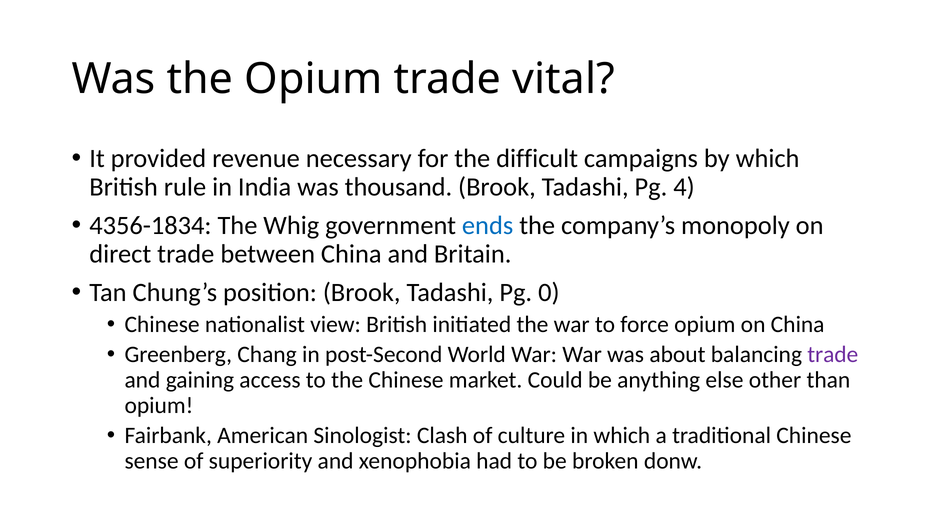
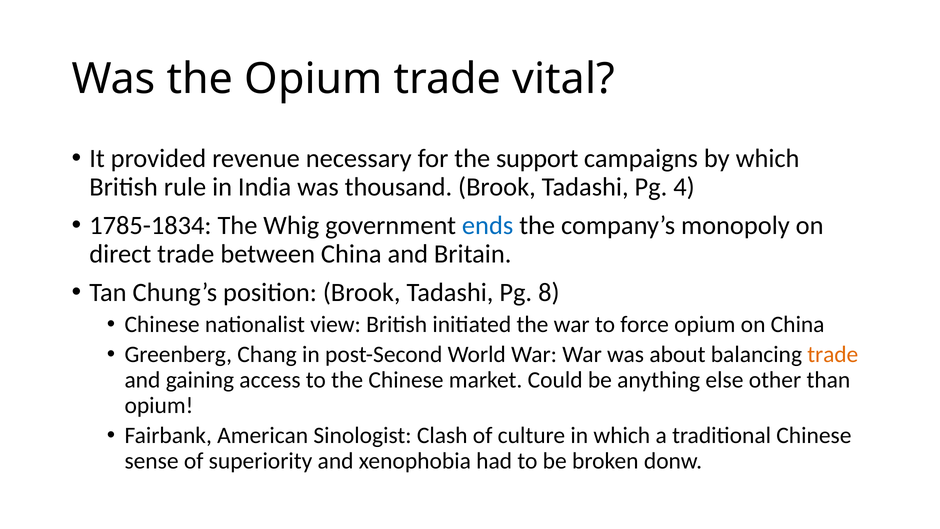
difficult: difficult -> support (537, 158)
4356-1834: 4356-1834 -> 1785-1834 (150, 225)
0: 0 -> 8 (549, 292)
trade colour: purple -> orange (833, 355)
